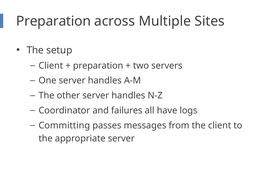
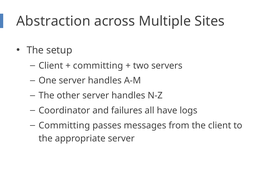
Preparation: Preparation -> Abstraction (53, 21)
preparation: preparation -> committing (98, 65)
